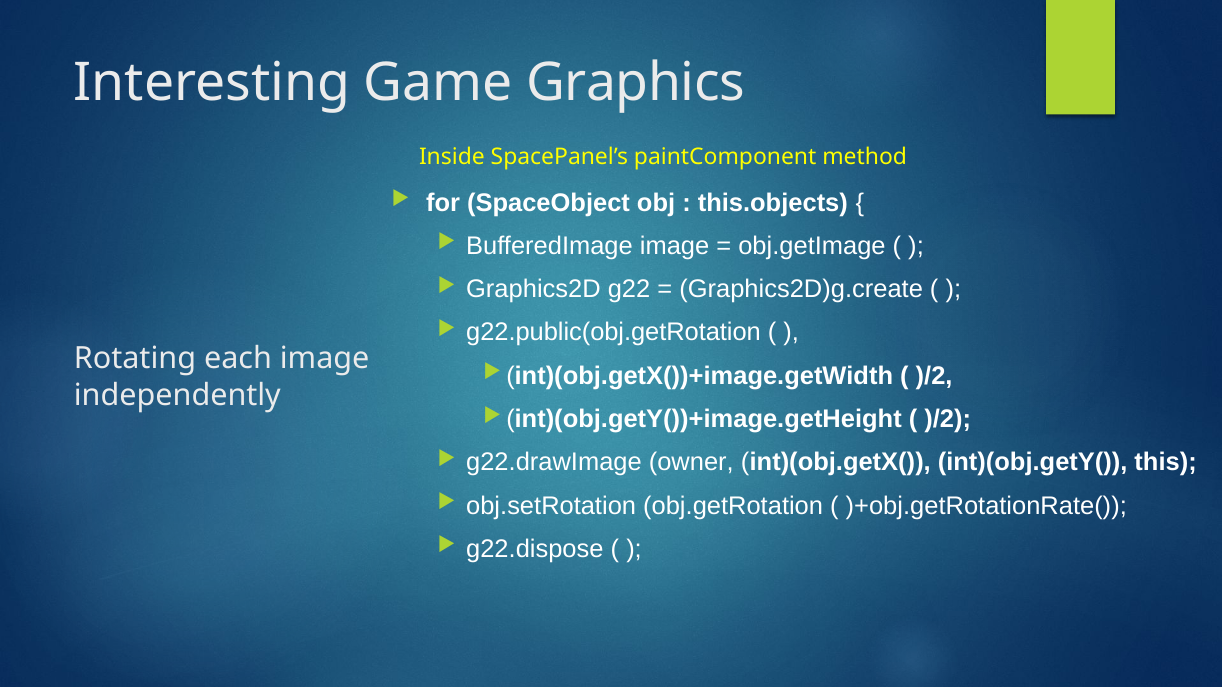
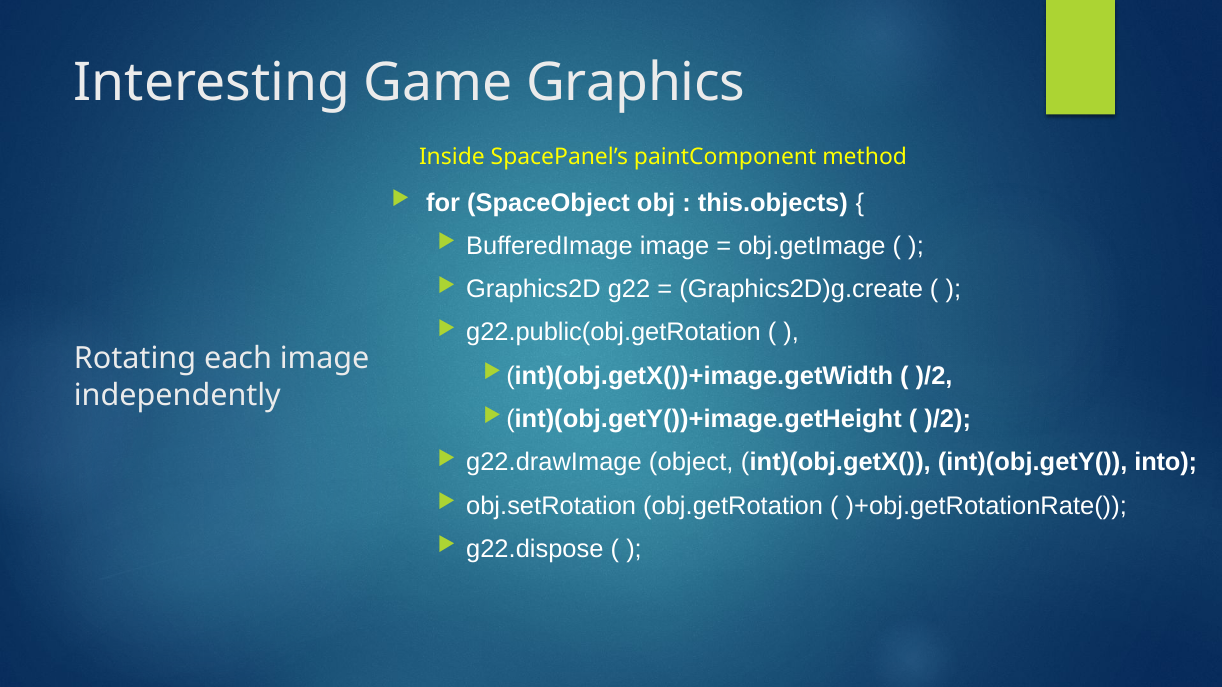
owner: owner -> object (691, 463)
this: this -> into (1166, 463)
